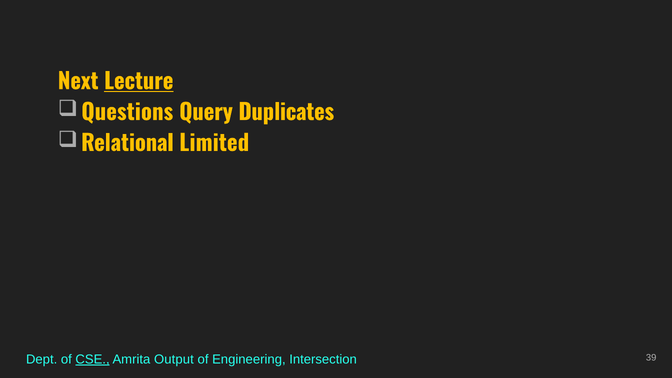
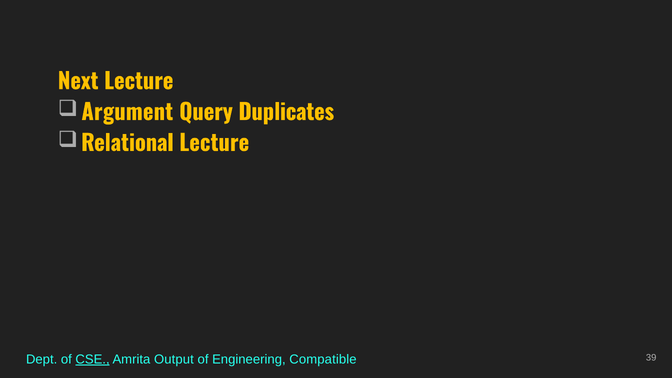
Lecture underline: present -> none (139, 82)
Questions: Questions -> Argument (127, 113)
Relational Limited: Limited -> Lecture (214, 144)
Intersection: Intersection -> Compatible (323, 359)
